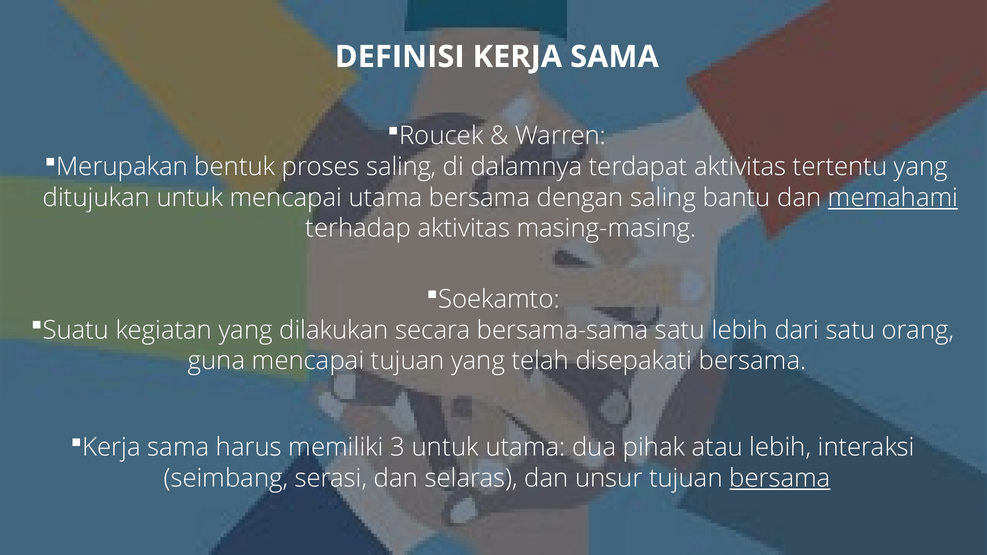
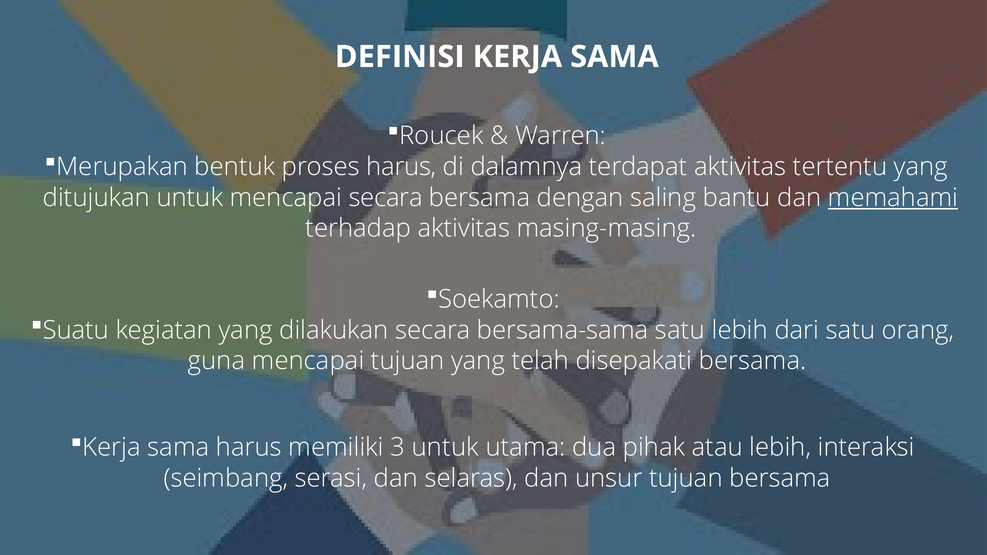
proses saling: saling -> harus (401, 167)
mencapai utama: utama -> secara (386, 198)
bersama underline: present -> none (780, 478)
